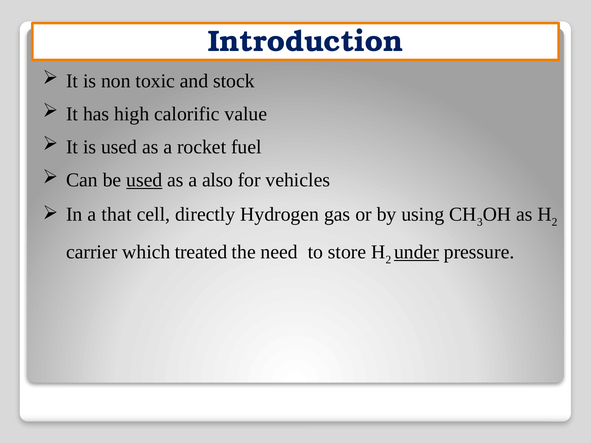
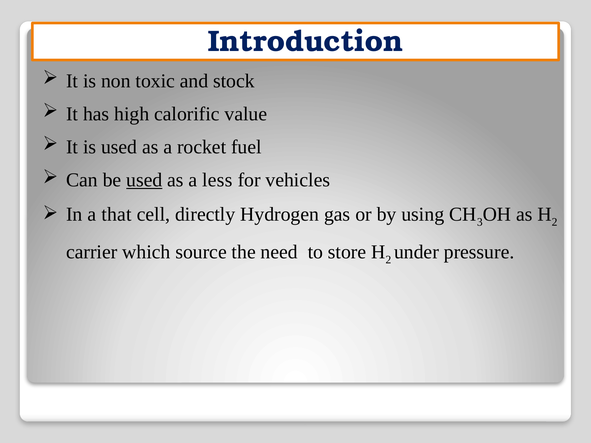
also: also -> less (217, 180)
treated: treated -> source (201, 252)
under underline: present -> none (417, 252)
